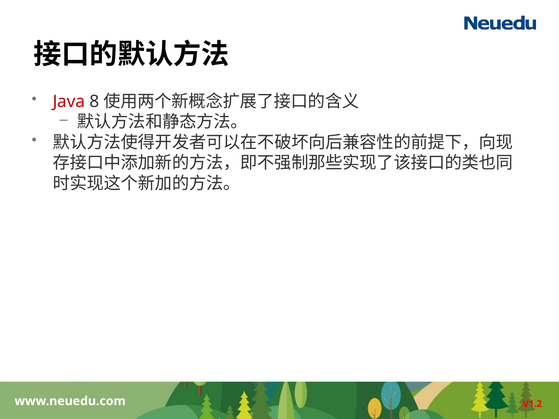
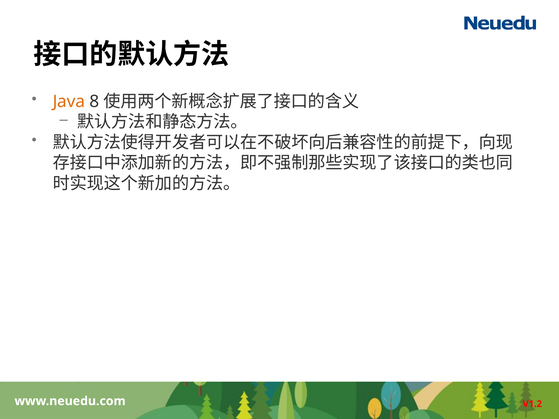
Java colour: red -> orange (69, 102)
